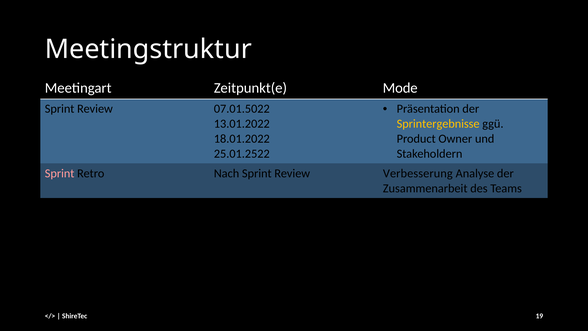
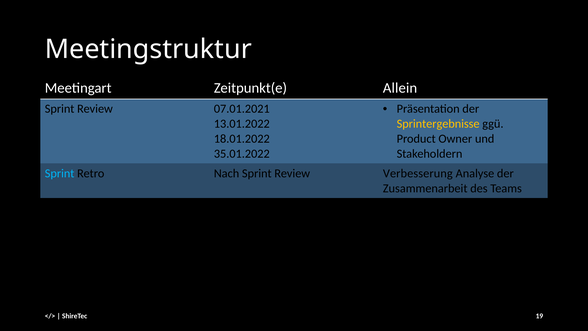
Mode: Mode -> Allein (400, 88)
07.01.5022: 07.01.5022 -> 07.01.2021 (242, 109)
25.01.2522: 25.01.2522 -> 35.01.2022 (242, 154)
Sprint colour: pink -> light blue (60, 173)
